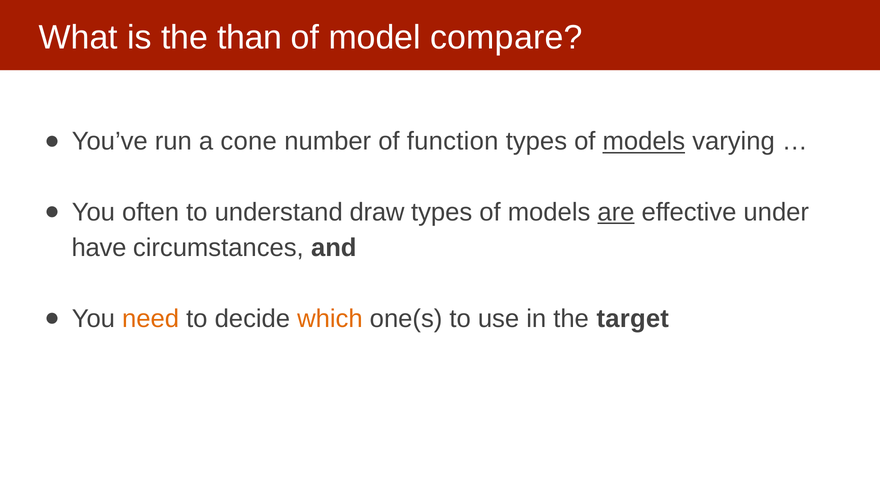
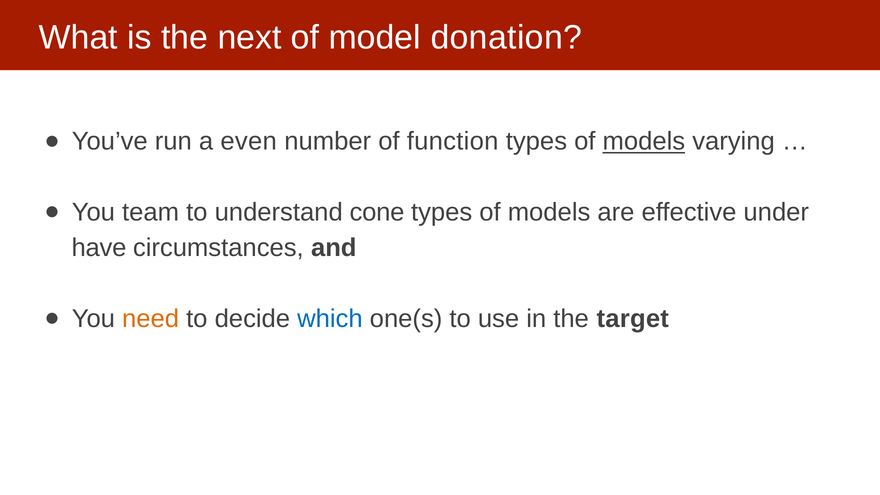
than: than -> next (250, 38)
compare: compare -> donation (506, 38)
cone: cone -> even (249, 142)
often: often -> team (151, 212)
draw: draw -> cone (377, 212)
are underline: present -> none (616, 212)
which colour: orange -> blue (330, 319)
